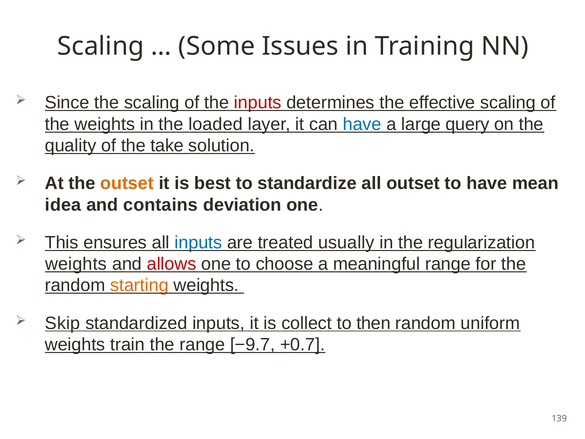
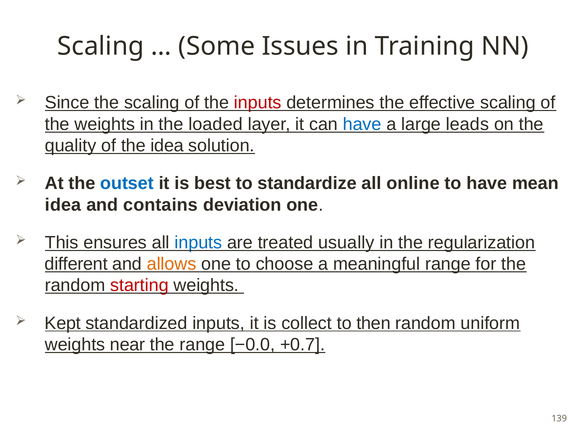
query: query -> leads (467, 124)
the take: take -> idea (167, 146)
outset colour: orange -> blue (127, 183)
all outset: outset -> online (413, 183)
weights: weights -> different (76, 264)
allows colour: red -> orange (172, 264)
starting colour: orange -> red (139, 285)
Skip: Skip -> Kept (63, 323)
train: train -> near (128, 344)
−9.7: −9.7 -> −0.0 (253, 344)
